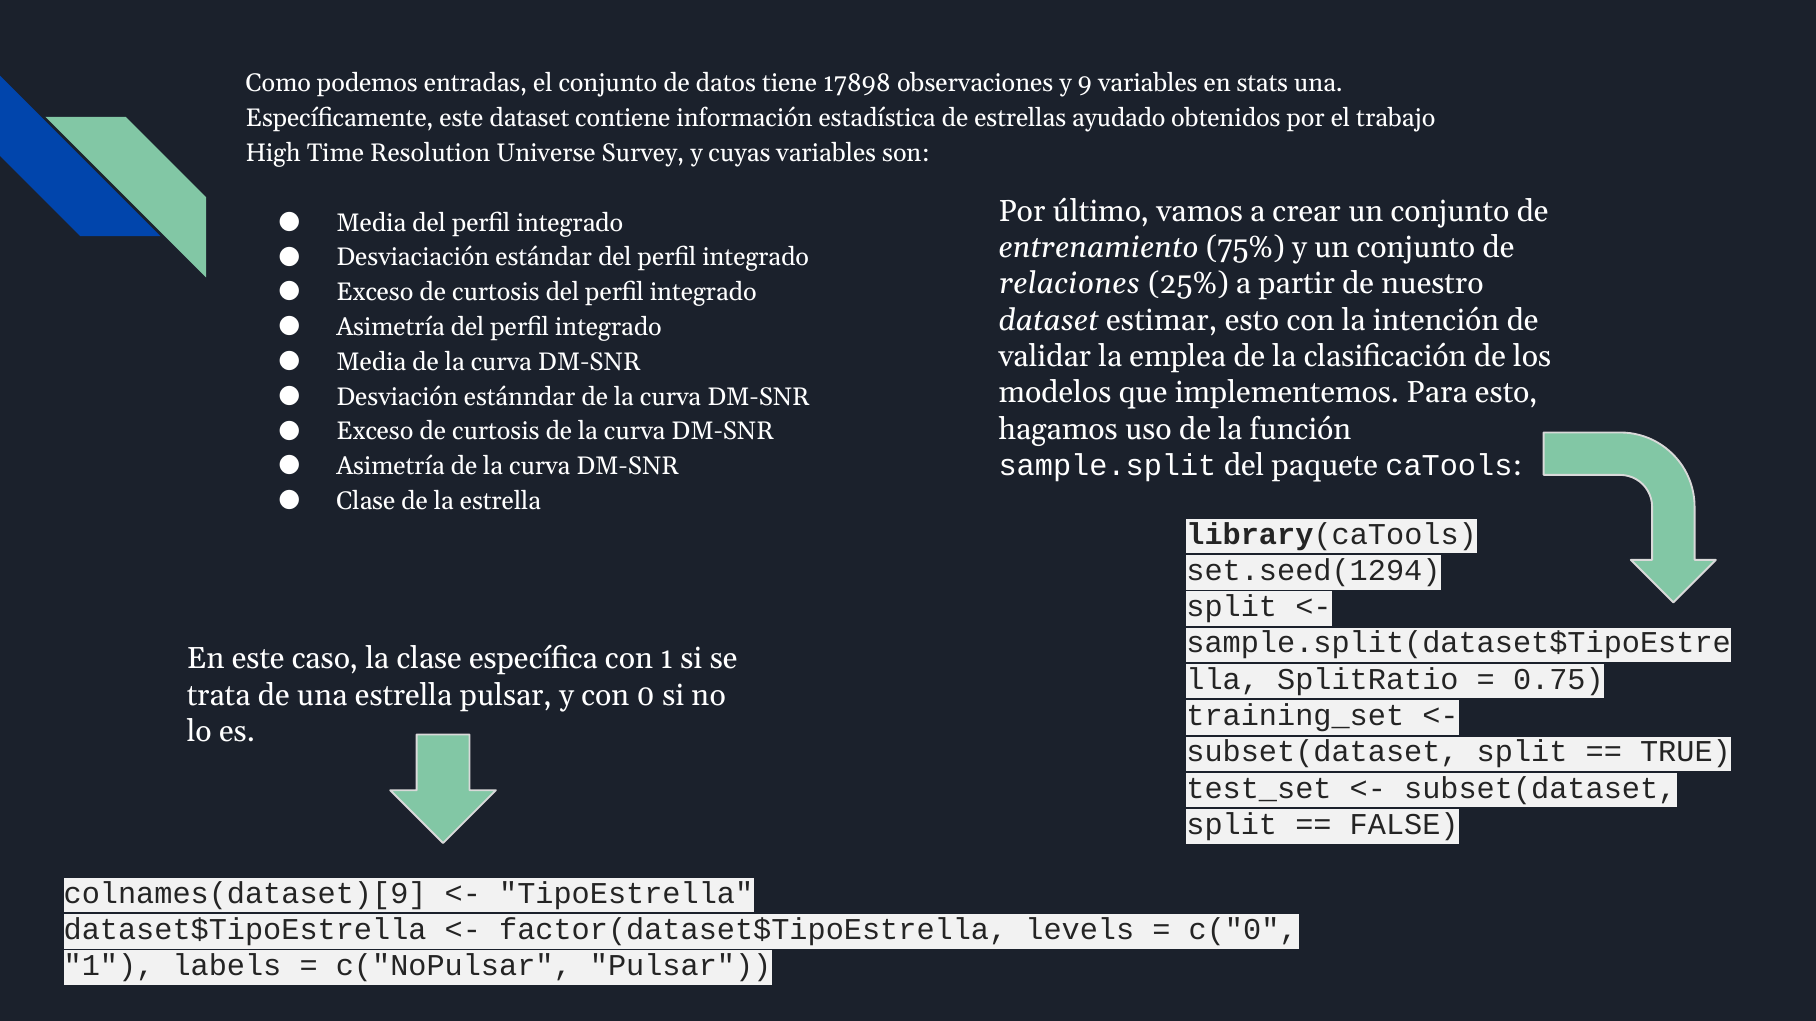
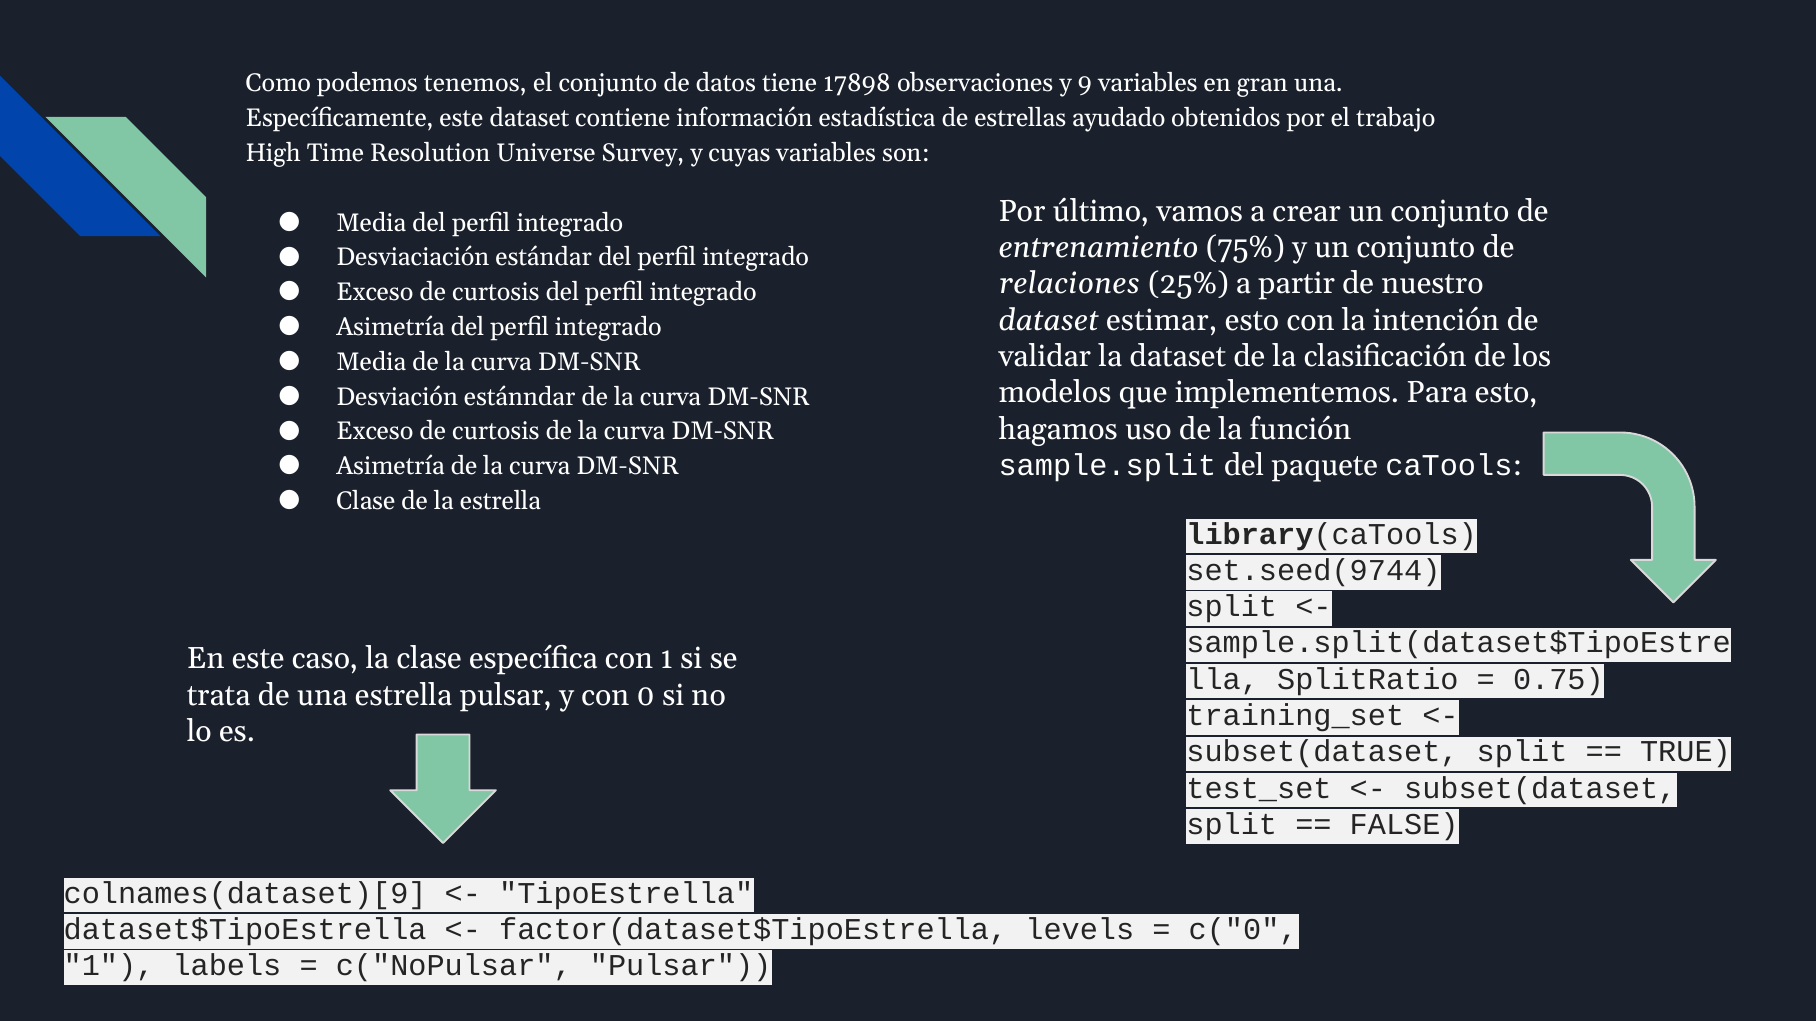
entradas: entradas -> tenemos (475, 84)
stats: stats -> gran (1262, 84)
la emplea: emplea -> dataset (1178, 357)
set.seed(1294: set.seed(1294 -> set.seed(9744 (1313, 571)
